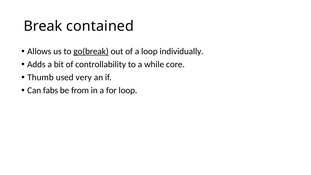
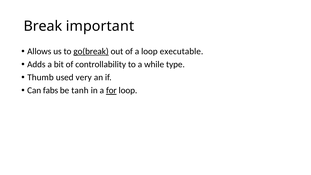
contained: contained -> important (100, 26)
individually: individually -> executable (182, 51)
core: core -> type (175, 64)
from: from -> tanh (80, 90)
for underline: none -> present (111, 90)
